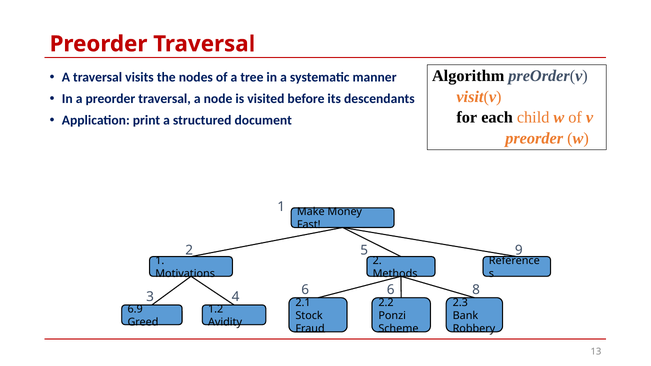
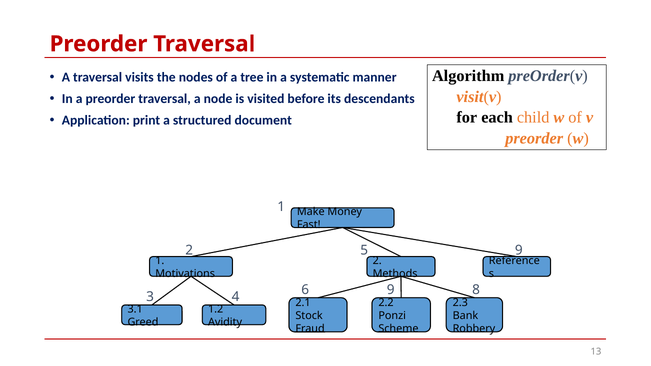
6 6: 6 -> 9 (391, 290)
6.9: 6.9 -> 3.1 (135, 309)
